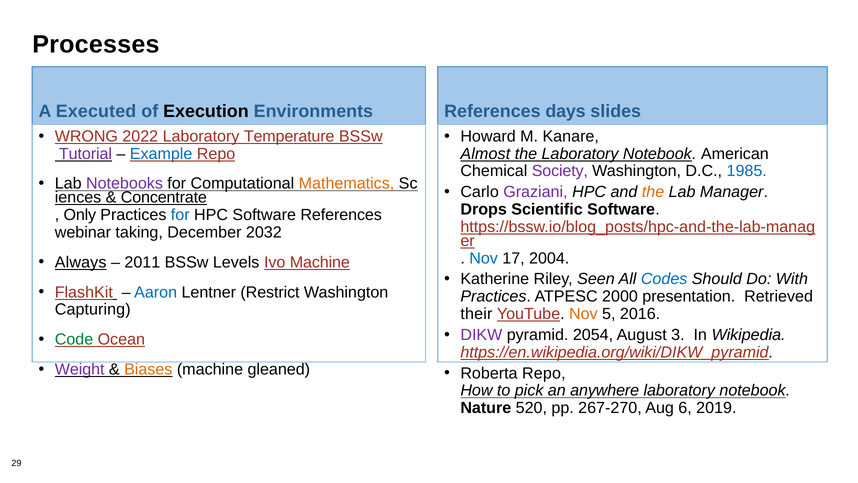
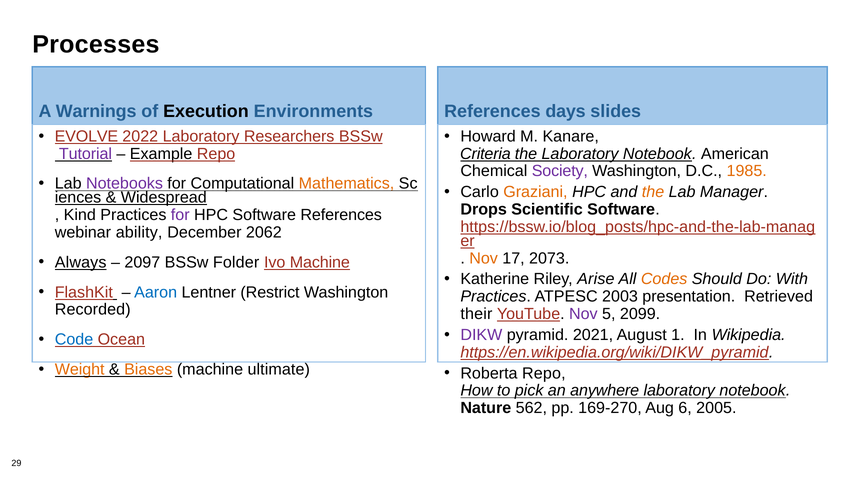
Executed: Executed -> Warnings (96, 111)
WRONG: WRONG -> EVOLVE (86, 136)
Temperature: Temperature -> Researchers (289, 136)
Example colour: blue -> black (161, 154)
Almost: Almost -> Criteria (485, 154)
1985 colour: blue -> orange (747, 171)
Graziani colour: purple -> orange (535, 192)
Concentrate: Concentrate -> Widespread (164, 197)
Only: Only -> Kind (80, 215)
for colour: blue -> purple (180, 215)
taking: taking -> ability (139, 232)
2032: 2032 -> 2062 (264, 232)
Nov colour: blue -> orange (484, 258)
2004: 2004 -> 2073 (549, 258)
2011: 2011 -> 2097 (142, 262)
Levels: Levels -> Folder (236, 262)
Seen: Seen -> Arise (596, 279)
Codes colour: blue -> orange (664, 279)
2000: 2000 -> 2003 (620, 296)
Capturing: Capturing -> Recorded (93, 309)
Nov colour: orange -> purple (583, 314)
2016: 2016 -> 2099 (640, 314)
2054: 2054 -> 2021 (593, 335)
3: 3 -> 1 (678, 335)
Code colour: green -> blue (74, 339)
Weight colour: purple -> orange (80, 369)
gleaned: gleaned -> ultimate (279, 369)
520: 520 -> 562 (531, 408)
267-270: 267-270 -> 169-270 (610, 408)
2019: 2019 -> 2005 (716, 408)
